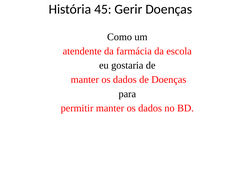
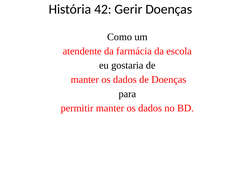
45: 45 -> 42 (103, 9)
